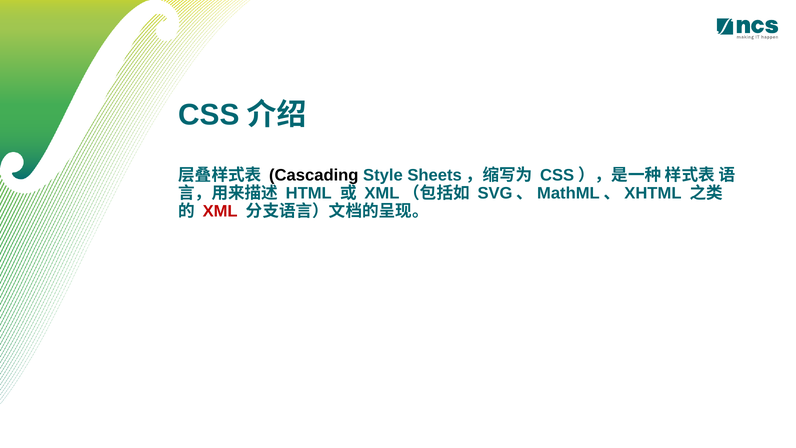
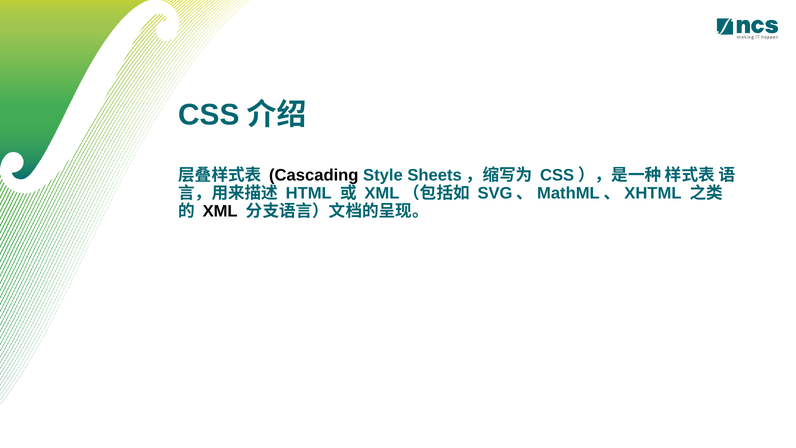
XML colour: red -> black (220, 211)
